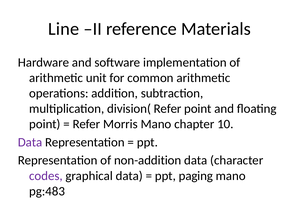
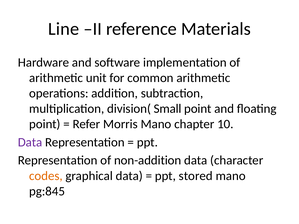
division( Refer: Refer -> Small (168, 109)
codes colour: purple -> orange (46, 176)
paging: paging -> stored (196, 176)
pg:483: pg:483 -> pg:845 (47, 191)
